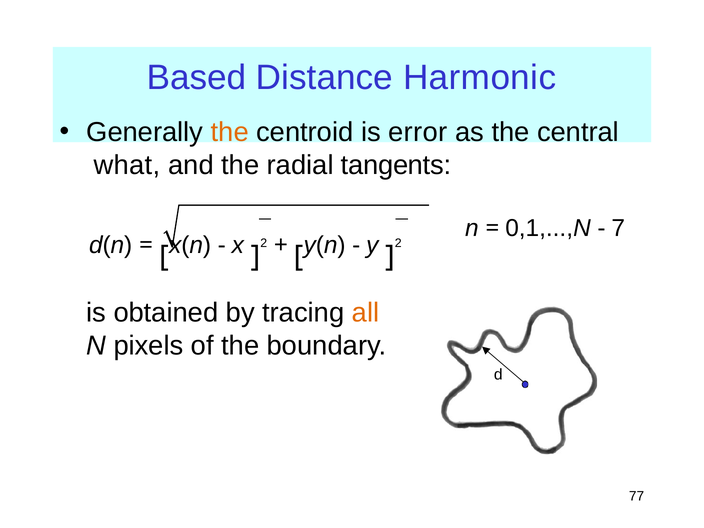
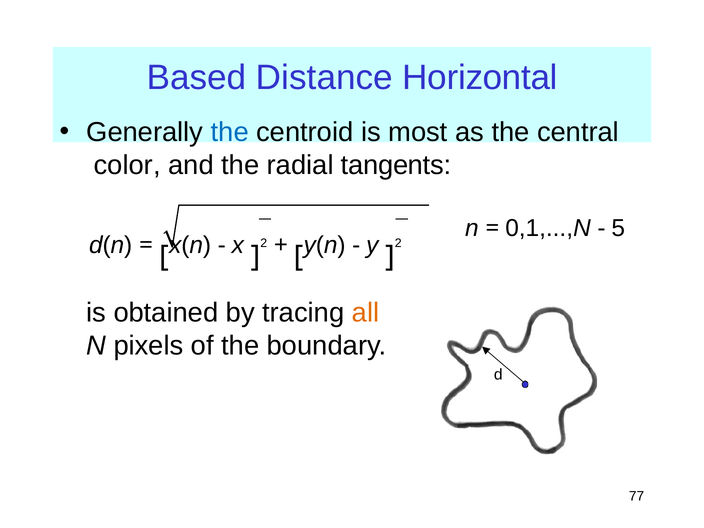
Harmonic: Harmonic -> Horizontal (480, 78)
the colour: orange -> blue (230, 132)
error: error -> most (418, 132)
what: what -> color (127, 165)
7: 7 -> 5 (618, 228)
